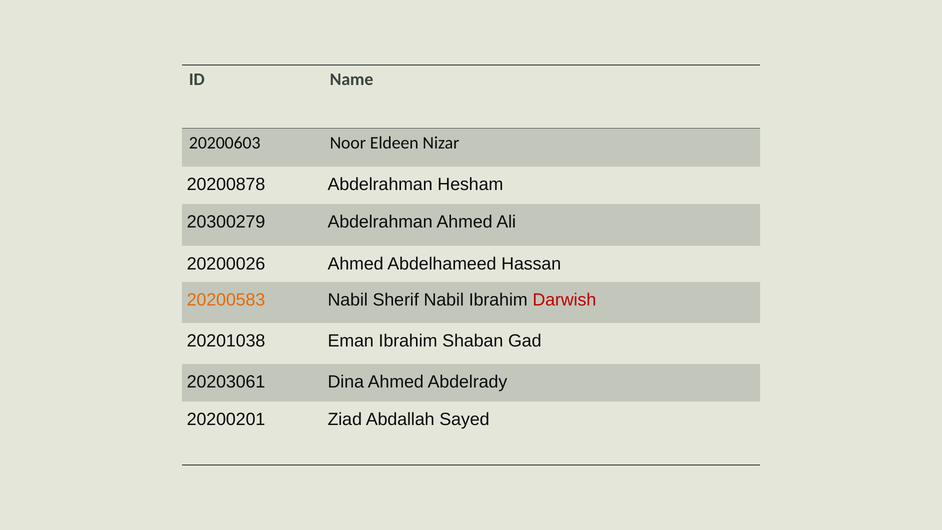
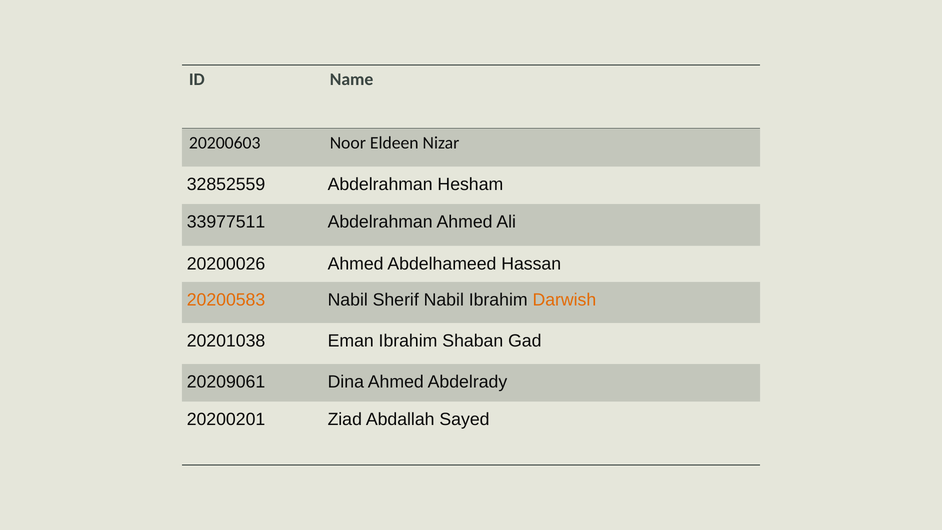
20200878: 20200878 -> 32852559 (226, 185)
20300279: 20300279 -> 33977511 (226, 222)
Darwish colour: red -> orange (564, 300)
20203061: 20203061 -> 20209061 (226, 382)
